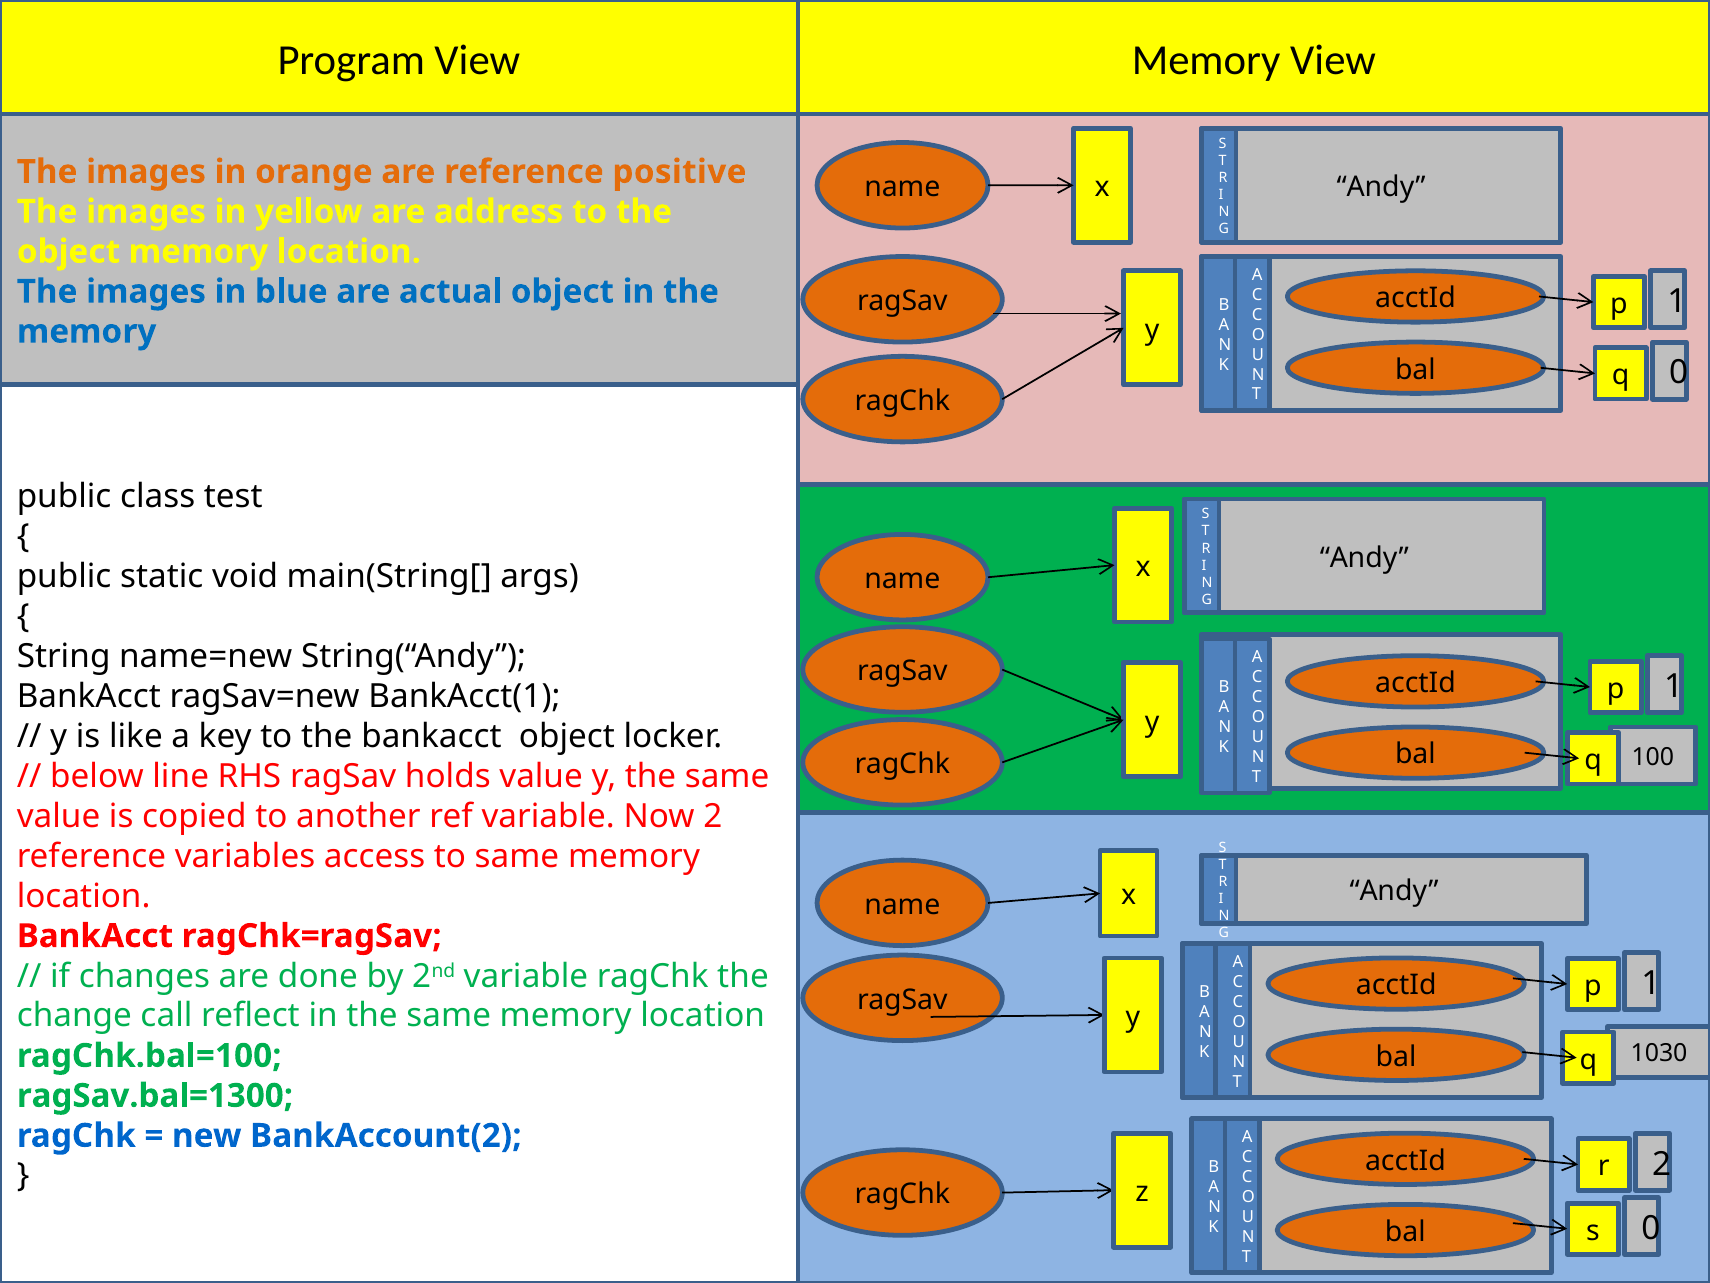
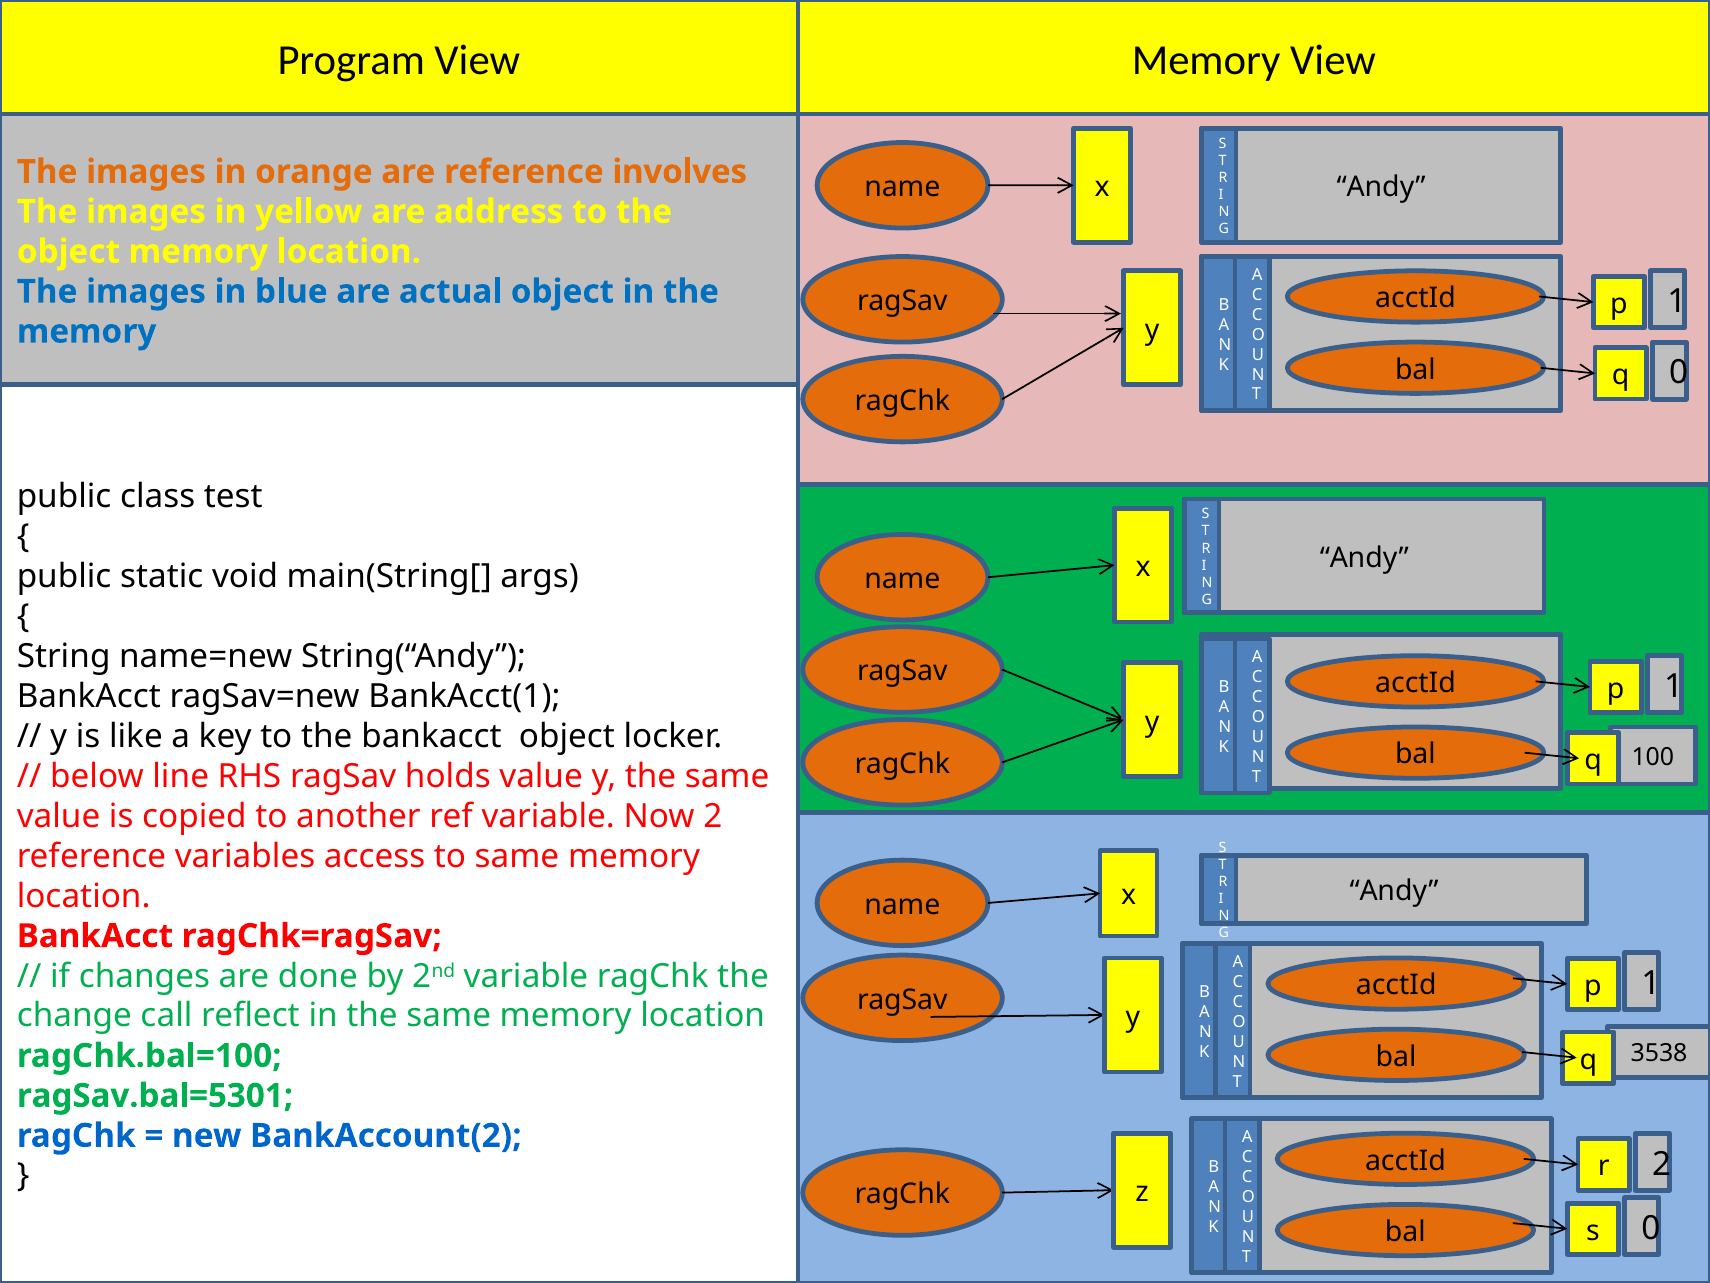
positive: positive -> involves (680, 172)
1030: 1030 -> 3538 (1659, 1053)
ragSav.bal=1300: ragSav.bal=1300 -> ragSav.bal=5301 (155, 1095)
